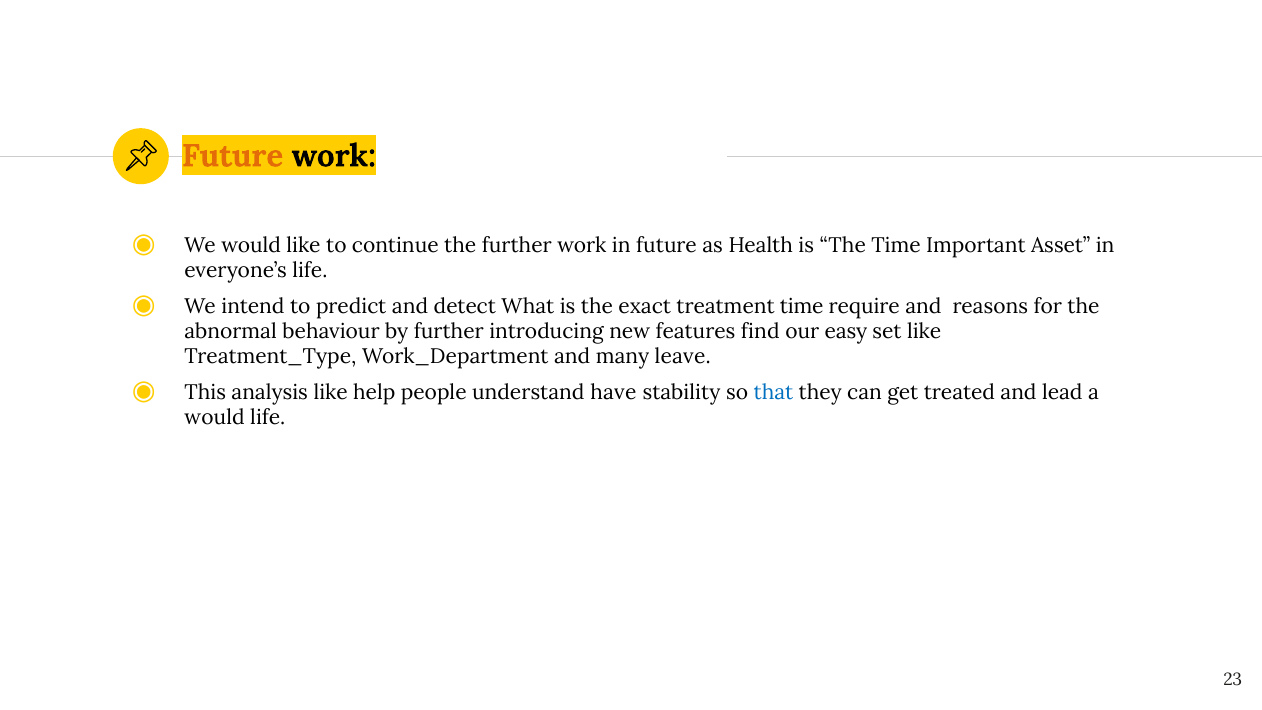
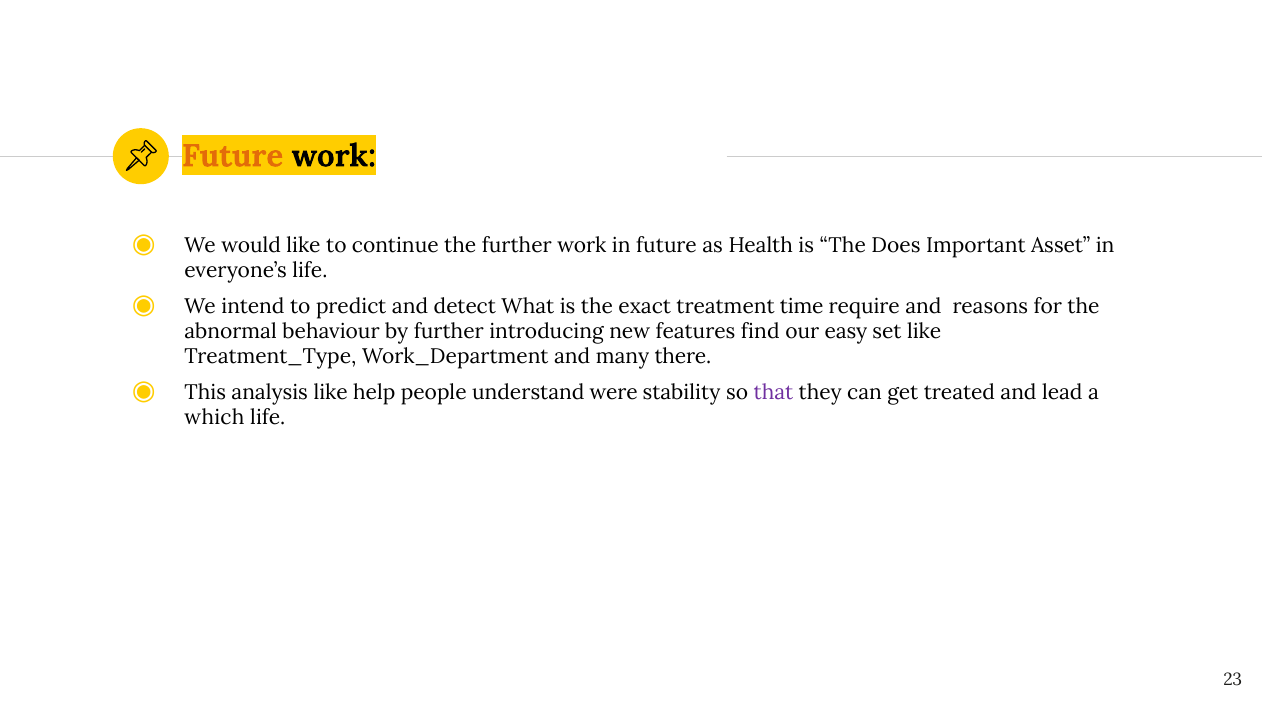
The Time: Time -> Does (896, 245)
leave: leave -> there (683, 357)
have: have -> were (614, 393)
that colour: blue -> purple (773, 393)
would: would -> which (214, 418)
